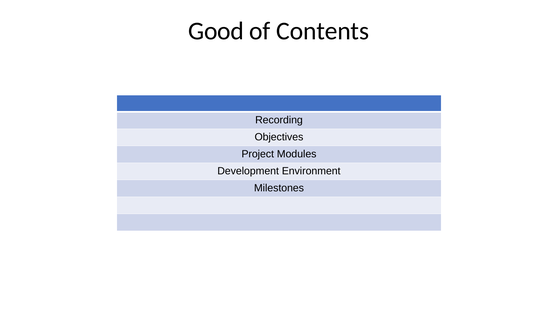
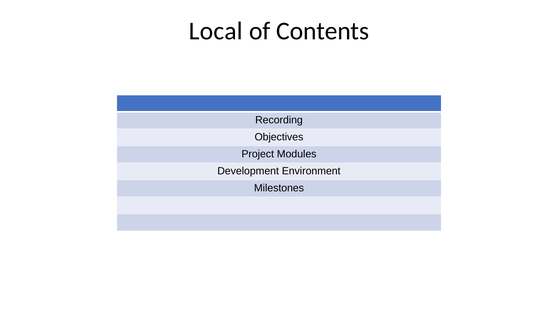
Good: Good -> Local (216, 31)
